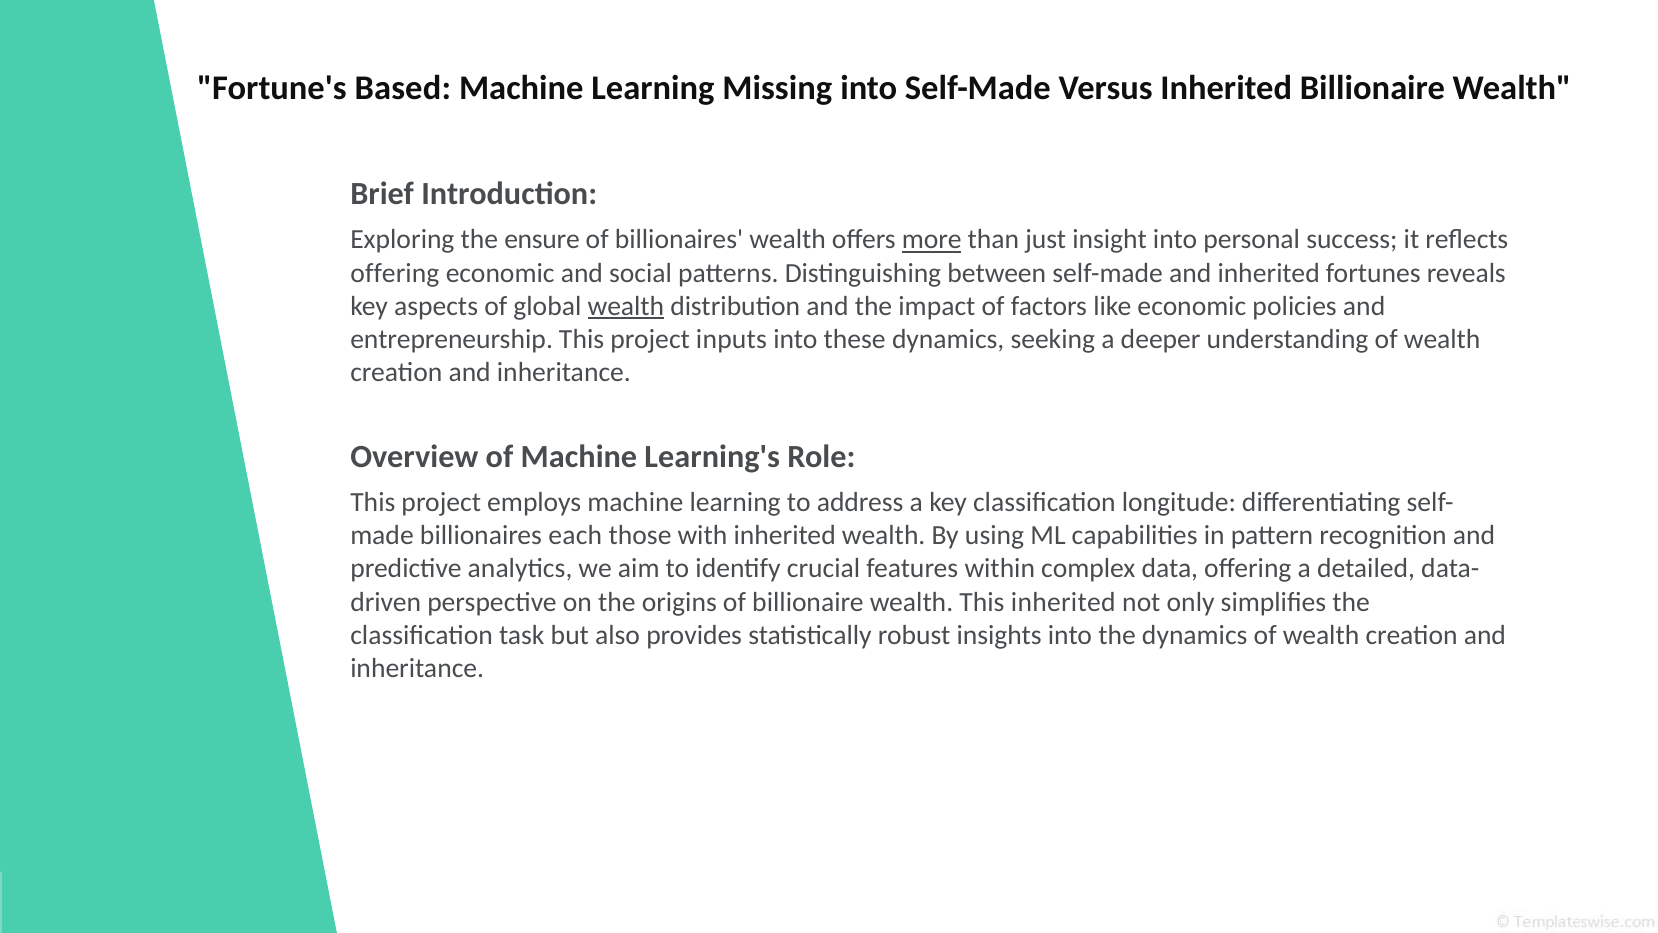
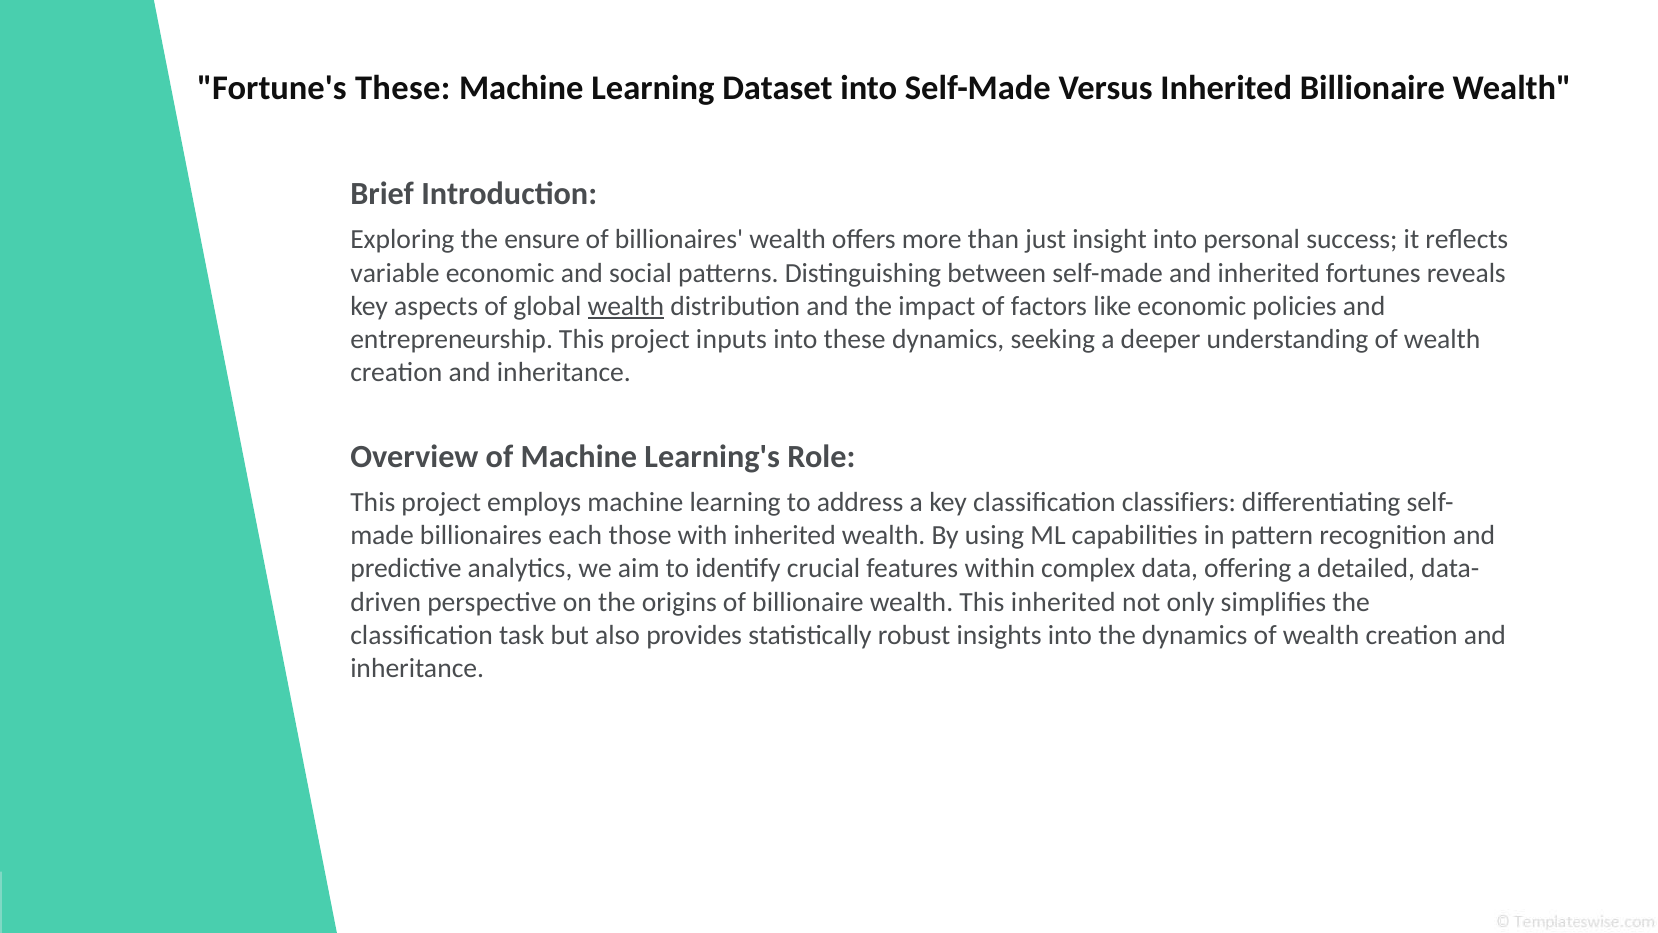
Fortune's Based: Based -> These (403, 88)
Missing: Missing -> Dataset (777, 88)
more underline: present -> none (932, 240)
offering: offering -> variable (395, 273)
longitude: longitude -> classifiers (1179, 502)
